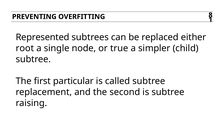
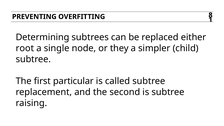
Represented: Represented -> Determining (43, 37)
true: true -> they (119, 48)
